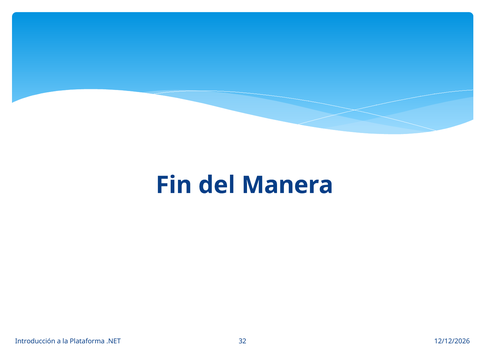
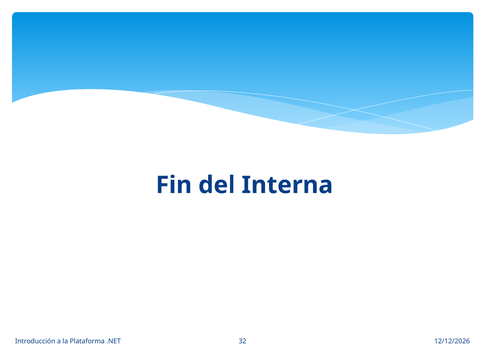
Manera: Manera -> Interna (287, 185)
